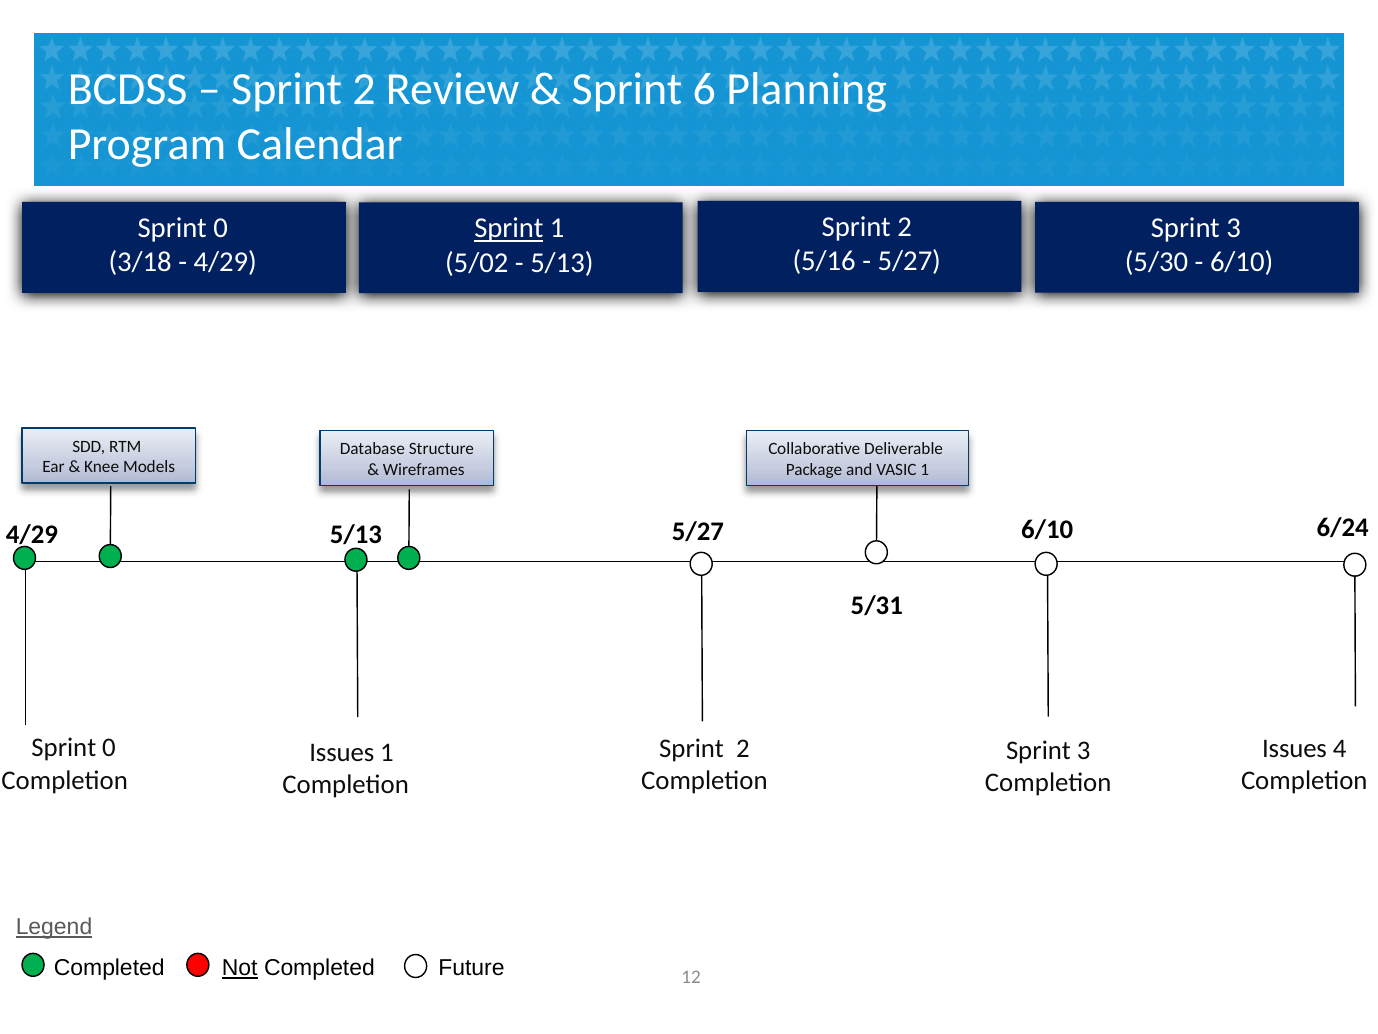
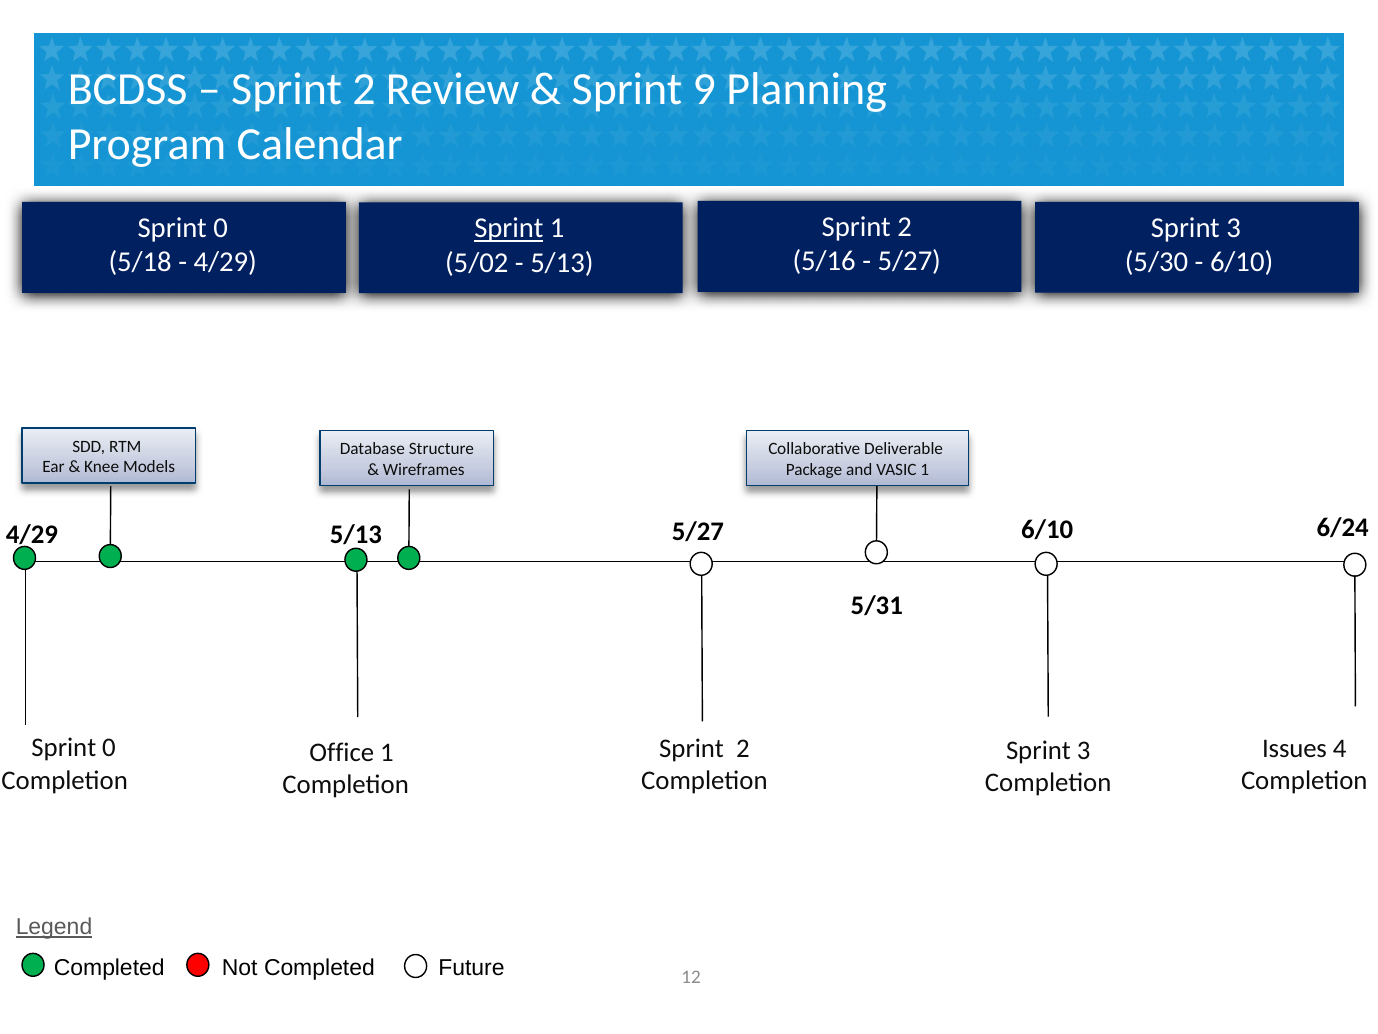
6: 6 -> 9 (704, 90)
3/18: 3/18 -> 5/18 (140, 262)
Issues: Issues -> Office (342, 752)
Not underline: present -> none (240, 968)
